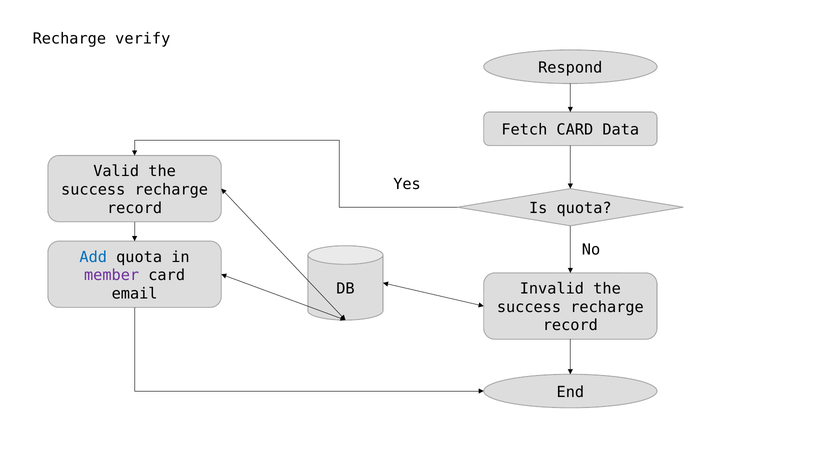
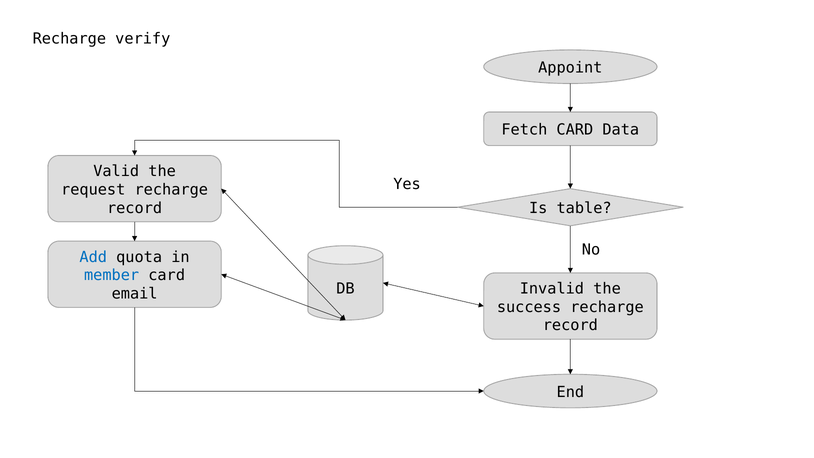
Respond: Respond -> Appoint (570, 68)
success: success -> request (93, 190)
Is quota: quota -> table (584, 208)
member colour: purple -> blue (112, 275)
